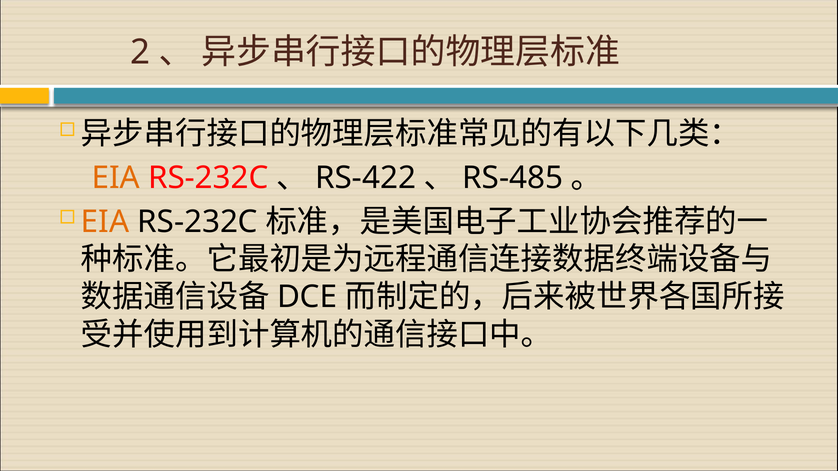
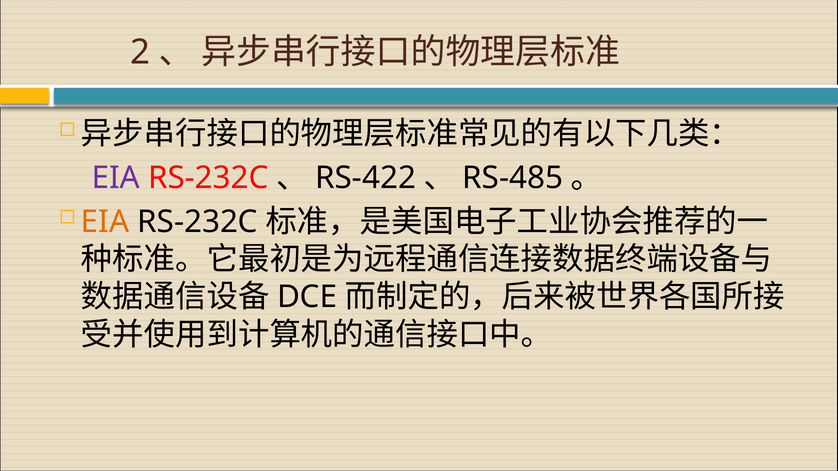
EIA colour: orange -> purple (116, 178)
